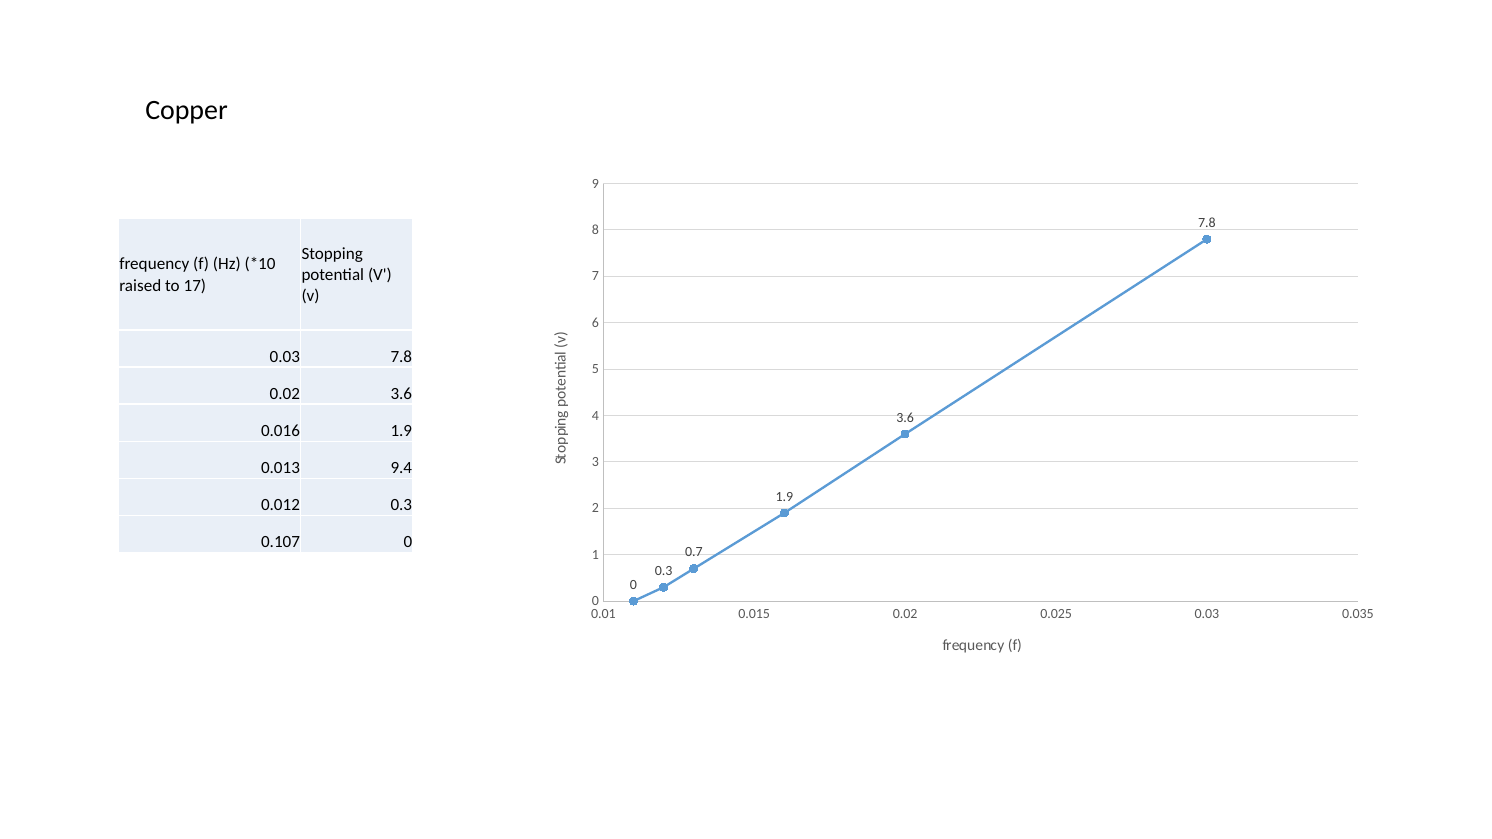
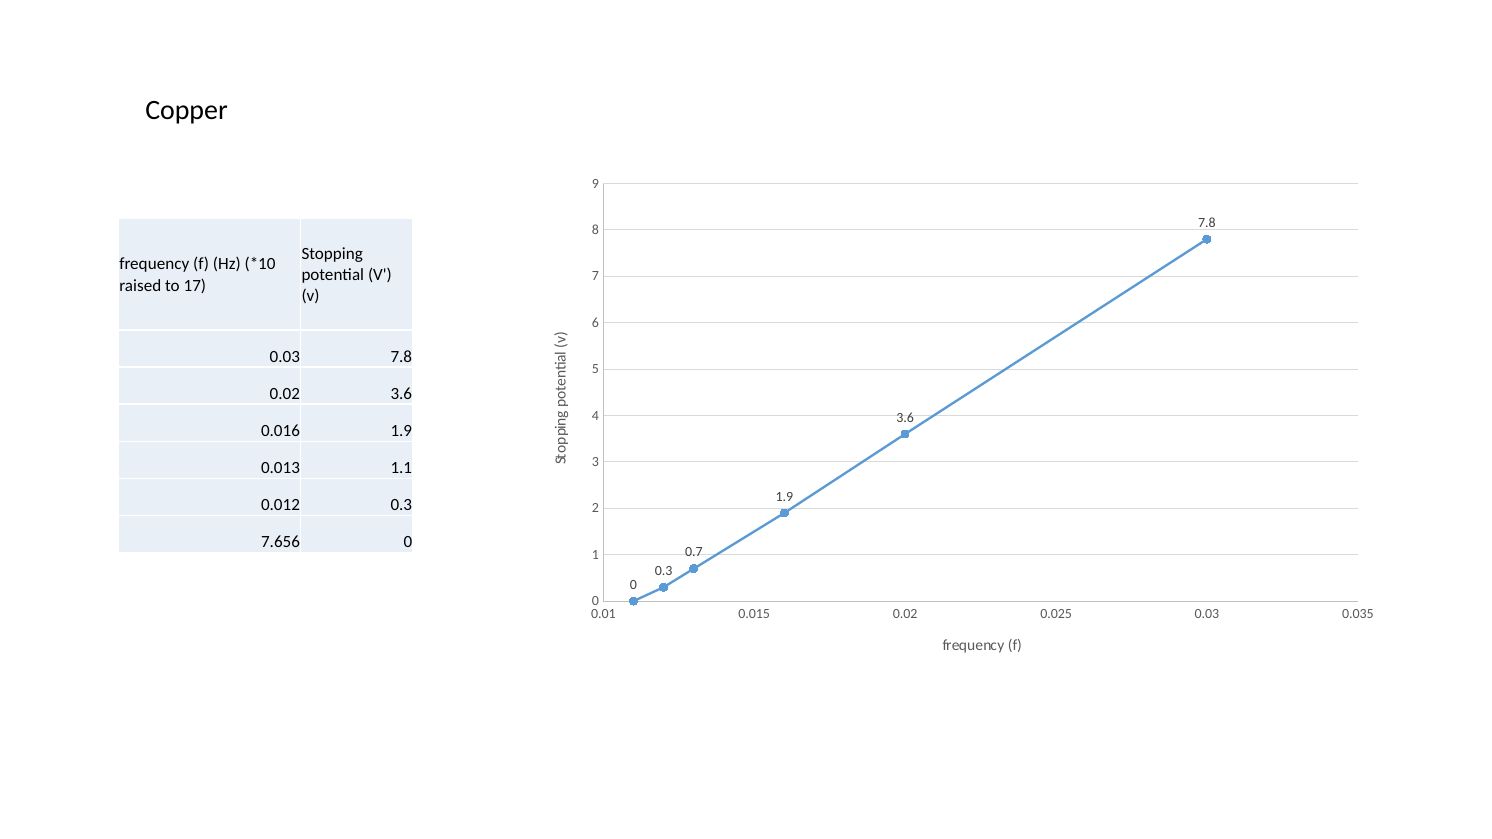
9.4: 9.4 -> 1.1 (401, 468)
0.107: 0.107 -> 7.656 (281, 542)
